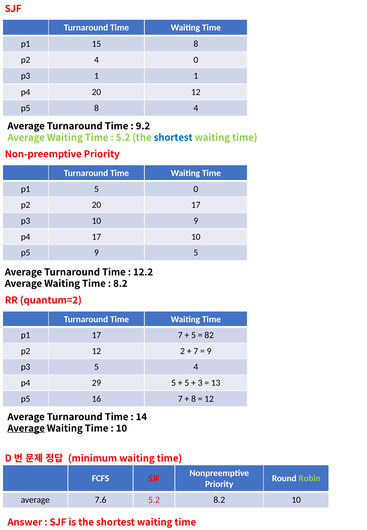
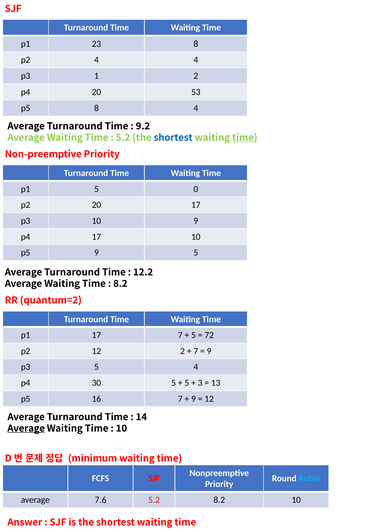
15: 15 -> 23 (96, 44)
4 0: 0 -> 4 (196, 60)
1 1: 1 -> 2 (196, 76)
20 12: 12 -> 53 (196, 92)
time underline: none -> present (245, 138)
82: 82 -> 72 (209, 335)
29: 29 -> 30 (96, 383)
8: 8 -> 9 (194, 399)
Robin colour: light green -> light blue (310, 479)
